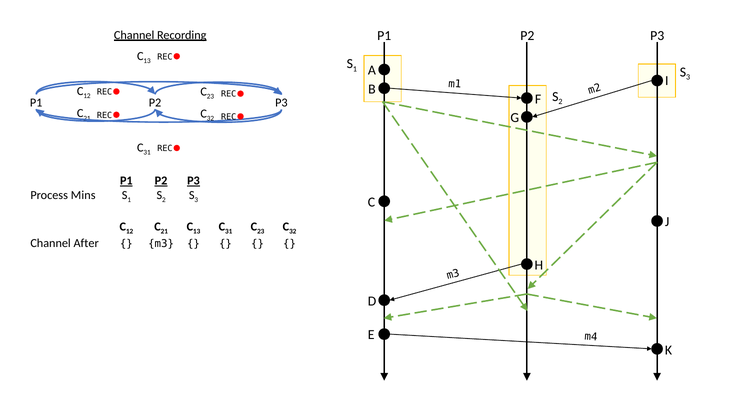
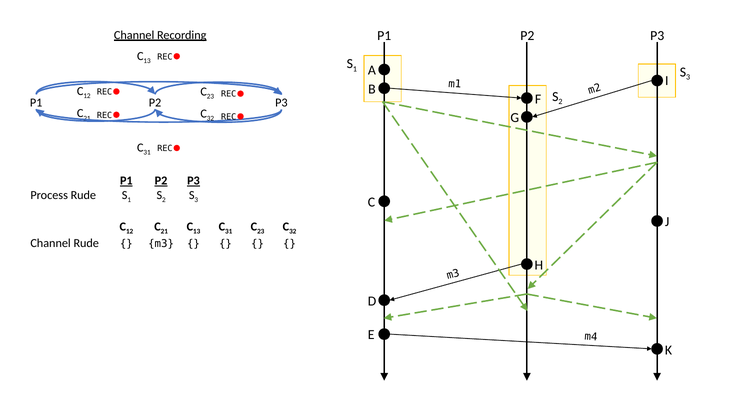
Process Mins: Mins -> Rude (83, 195)
Channel After: After -> Rude (86, 243)
